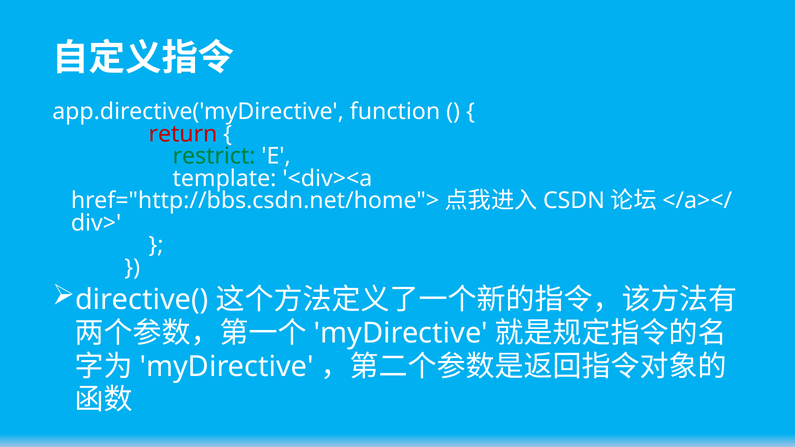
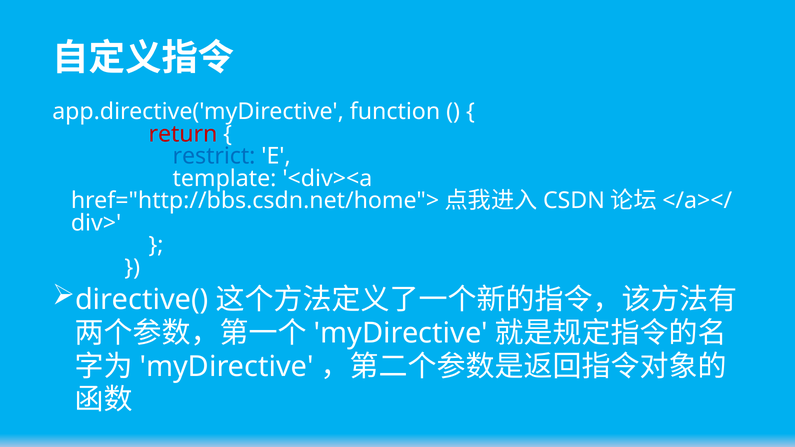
restrict colour: green -> blue (214, 156)
